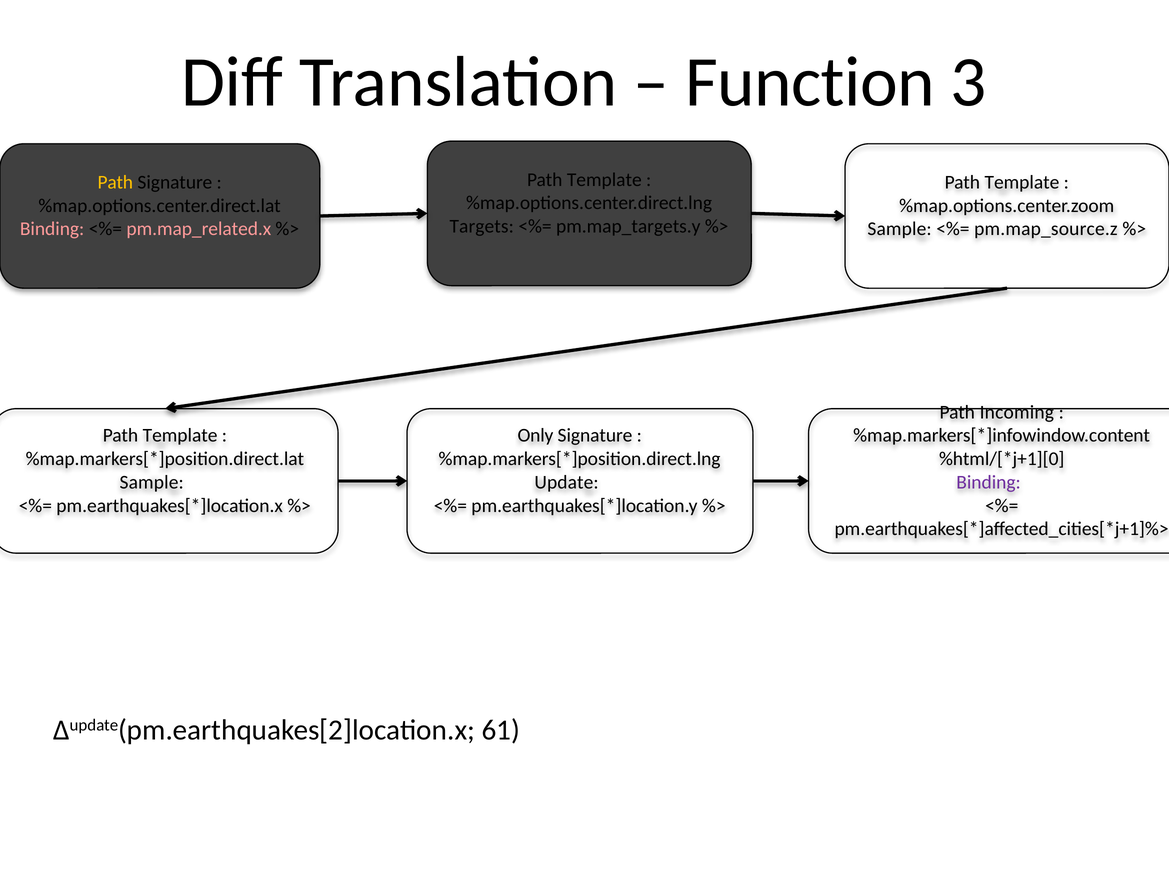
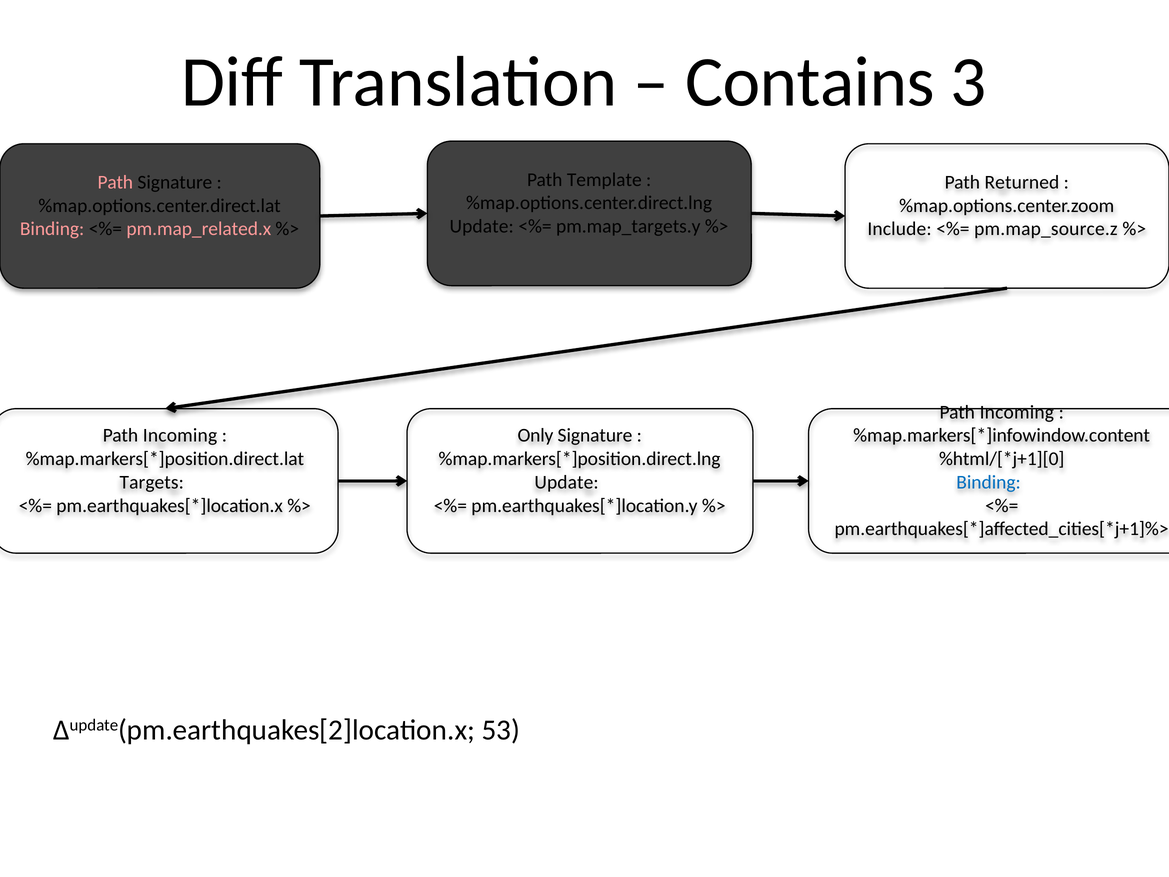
Function: Function -> Contains (810, 82)
Path colour: yellow -> pink (115, 182)
Template: Template -> Returned (1022, 182)
Targets: Targets -> Update (482, 226)
Sample: Sample -> Include (900, 229)
Template: Template -> Incoming (180, 435)
Sample: Sample -> Targets (152, 482)
Binding colour: purple -> blue (989, 482)
61: 61 -> 53 (501, 730)
